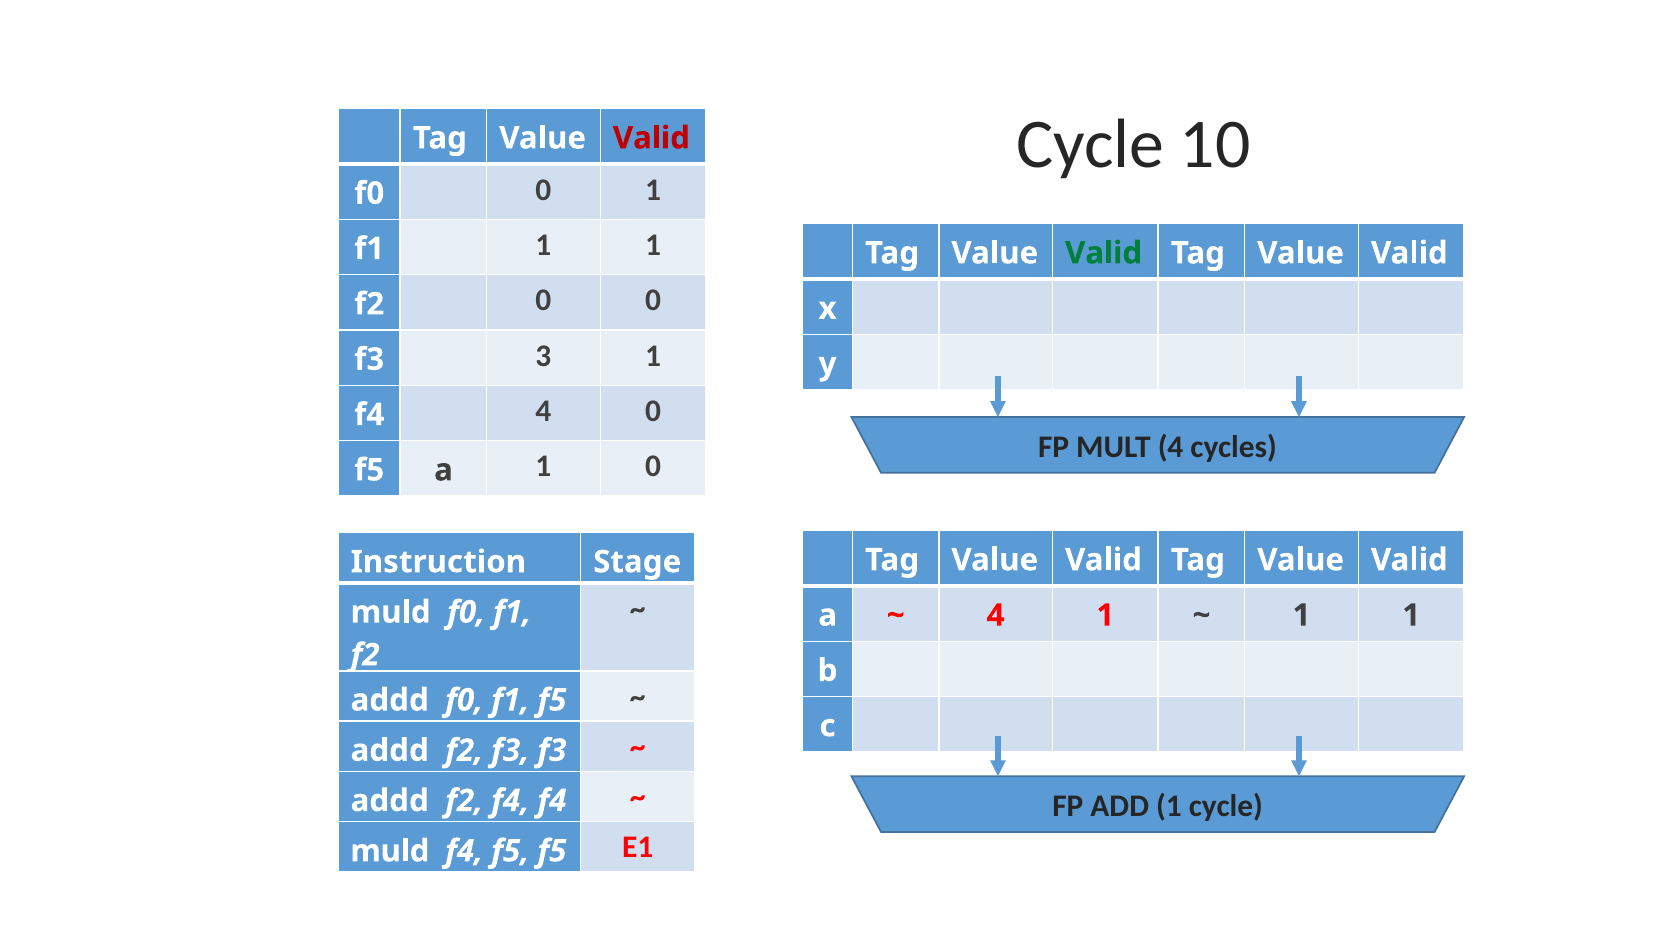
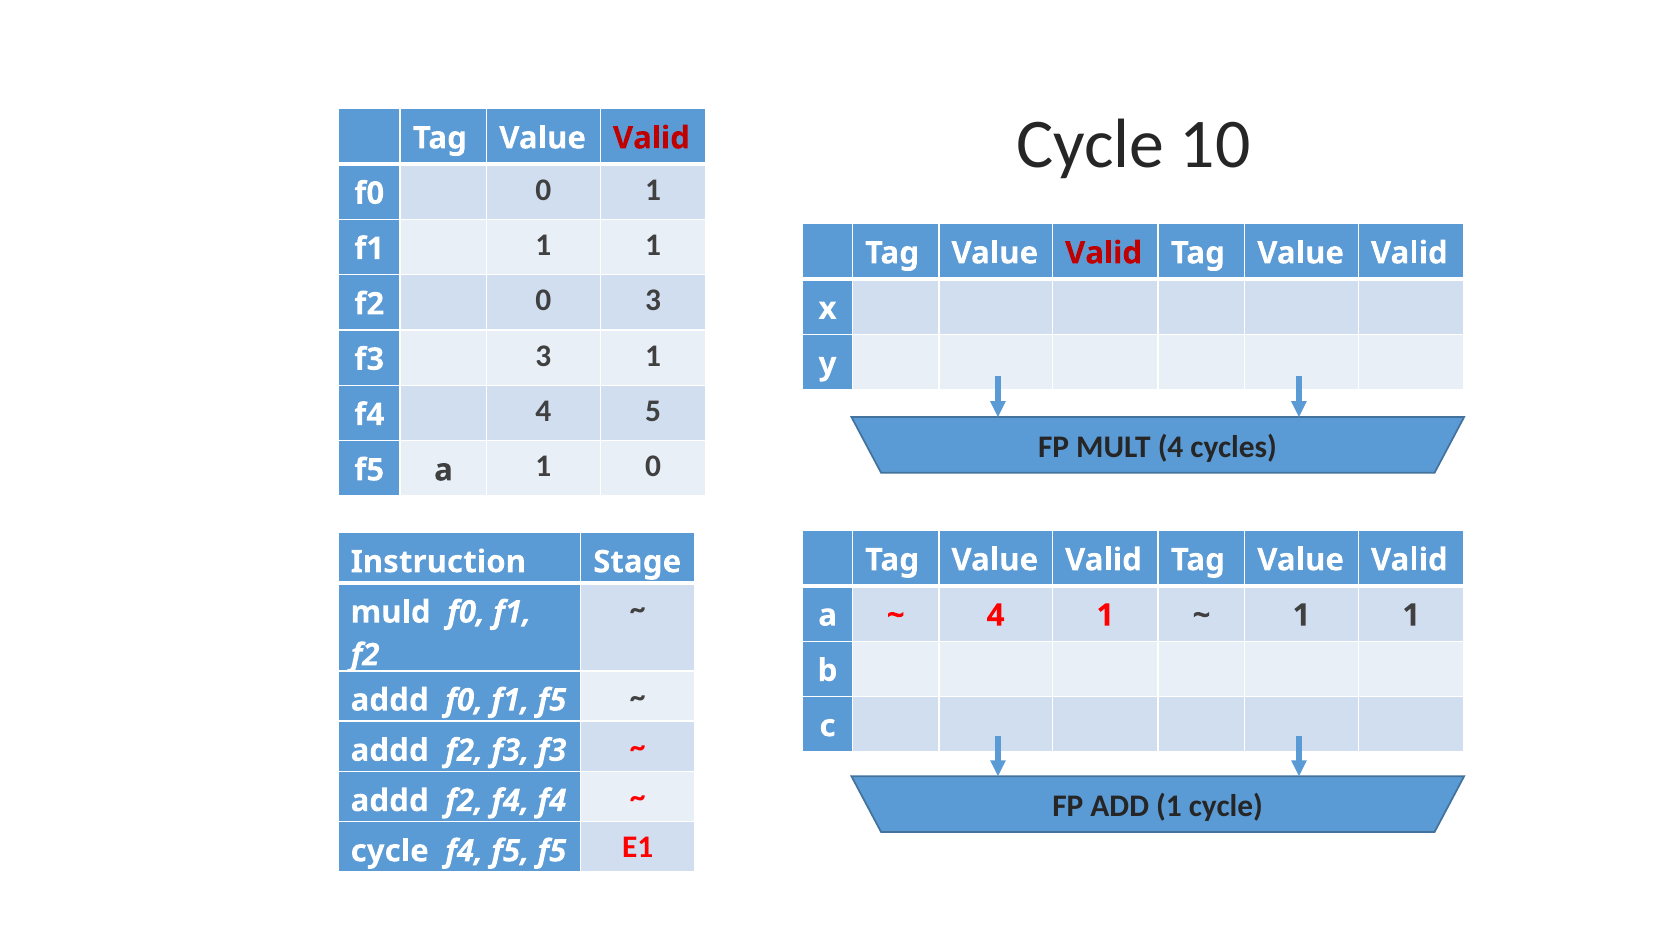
Valid colour: green -> red (1104, 253)
0 0: 0 -> 3 (653, 301)
4 0: 0 -> 5 (653, 411)
muld: muld -> cycle (390, 851)
